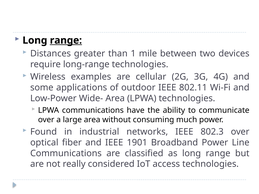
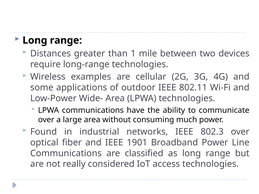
range underline: present -> none (66, 40)
